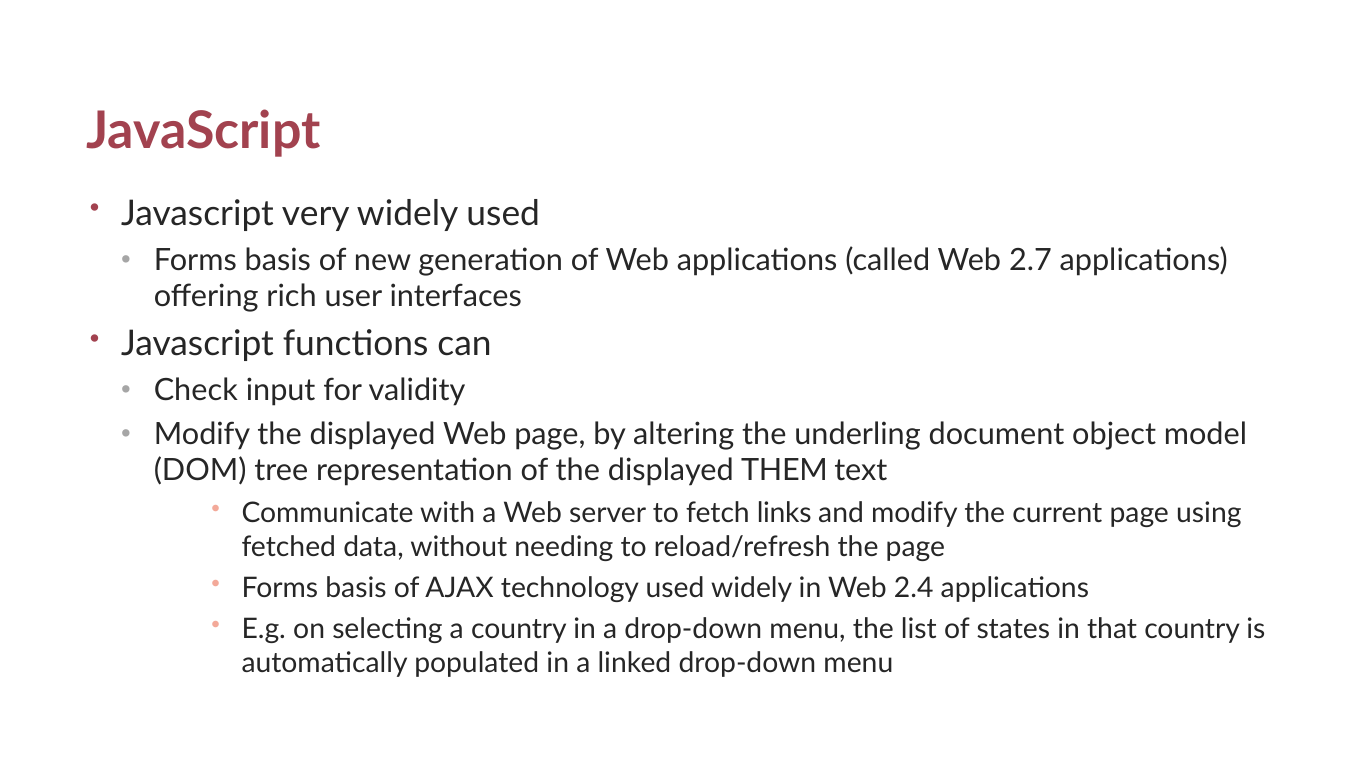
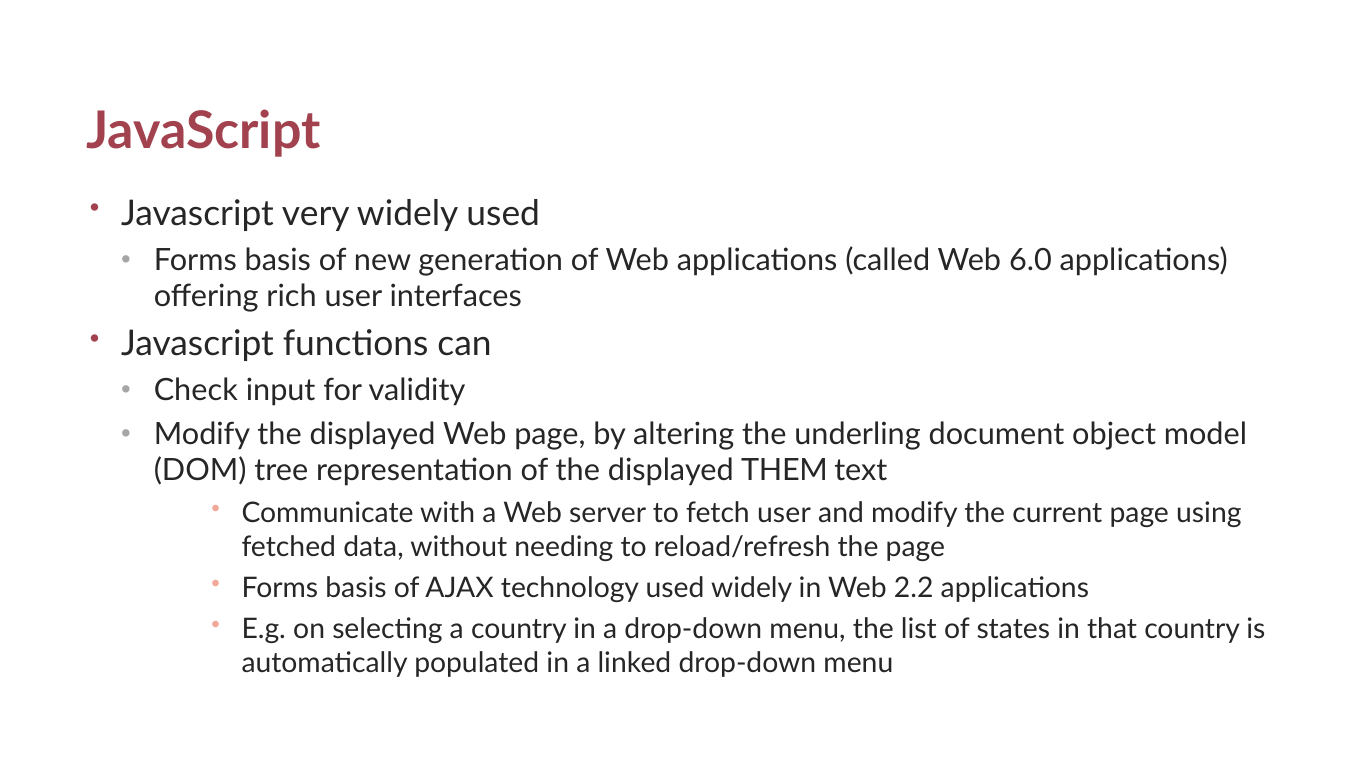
2.7: 2.7 -> 6.0 (1030, 260)
fetch links: links -> user (784, 513)
2.4: 2.4 -> 2.2 (914, 588)
